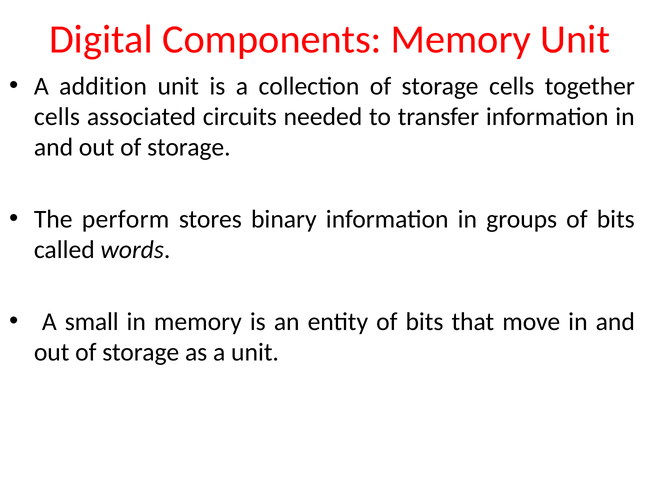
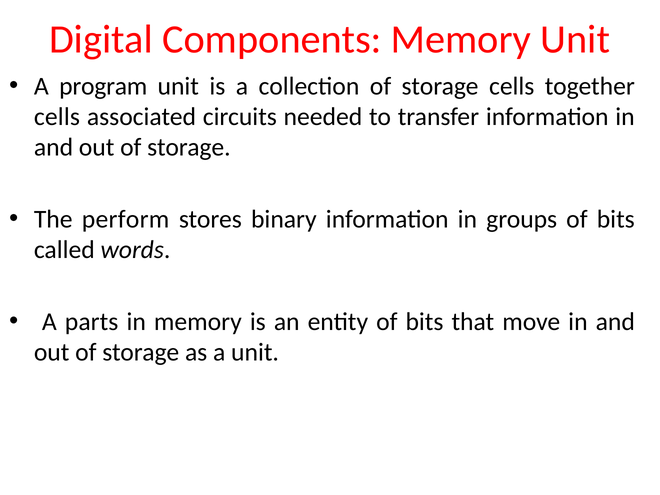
addition: addition -> program (103, 86)
small: small -> parts (92, 322)
